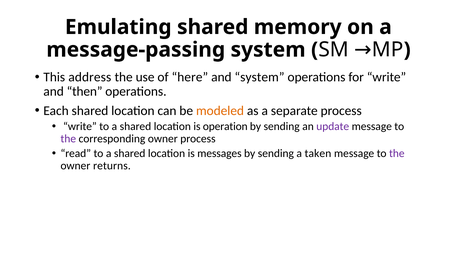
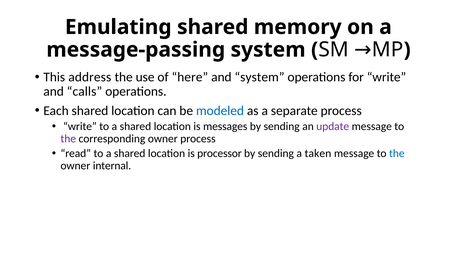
then: then -> calls (84, 92)
modeled colour: orange -> blue (220, 111)
operation: operation -> messages (225, 126)
messages: messages -> processor (219, 154)
the colour: purple -> blue (397, 154)
returns: returns -> internal (112, 166)
